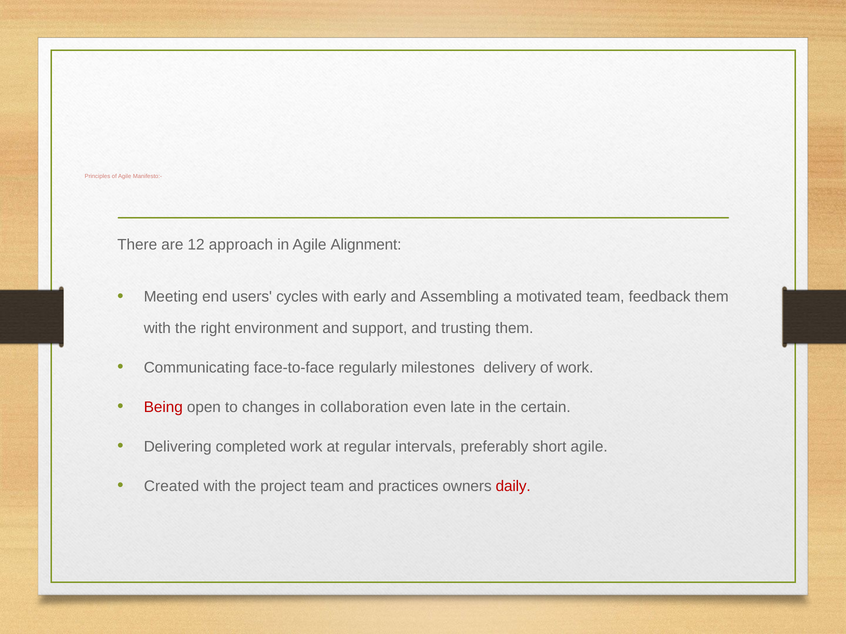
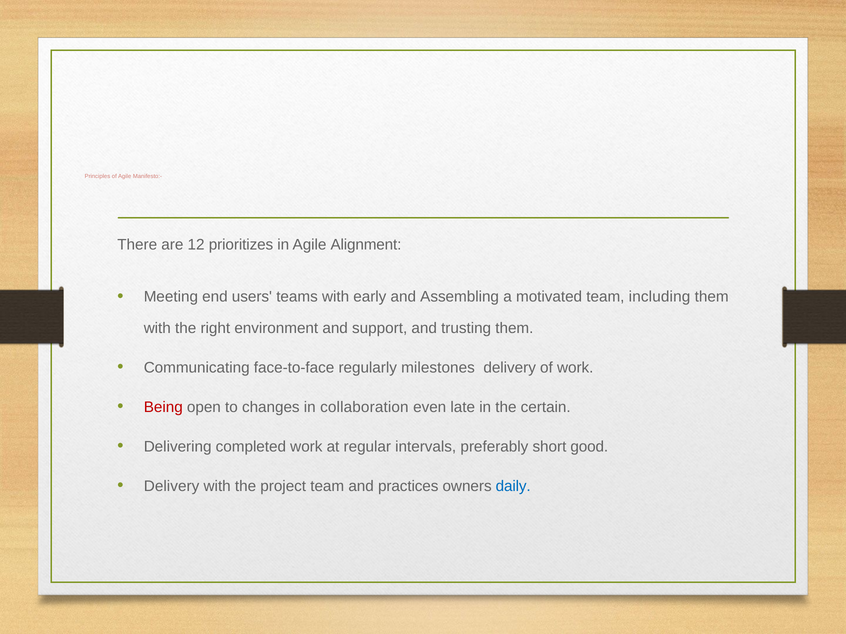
approach: approach -> prioritizes (241, 245)
cycles: cycles -> teams (297, 297)
feedback: feedback -> including (660, 297)
short agile: agile -> good (589, 447)
Created: Created -> Delivery (172, 486)
daily colour: red -> blue (513, 486)
